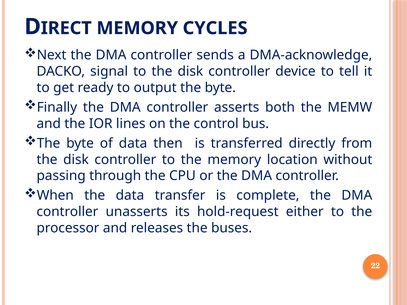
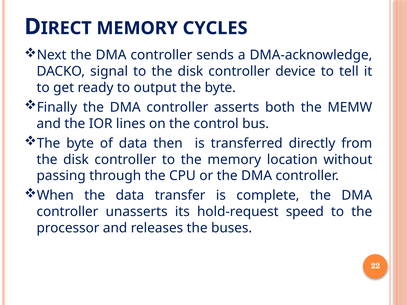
either: either -> speed (305, 212)
